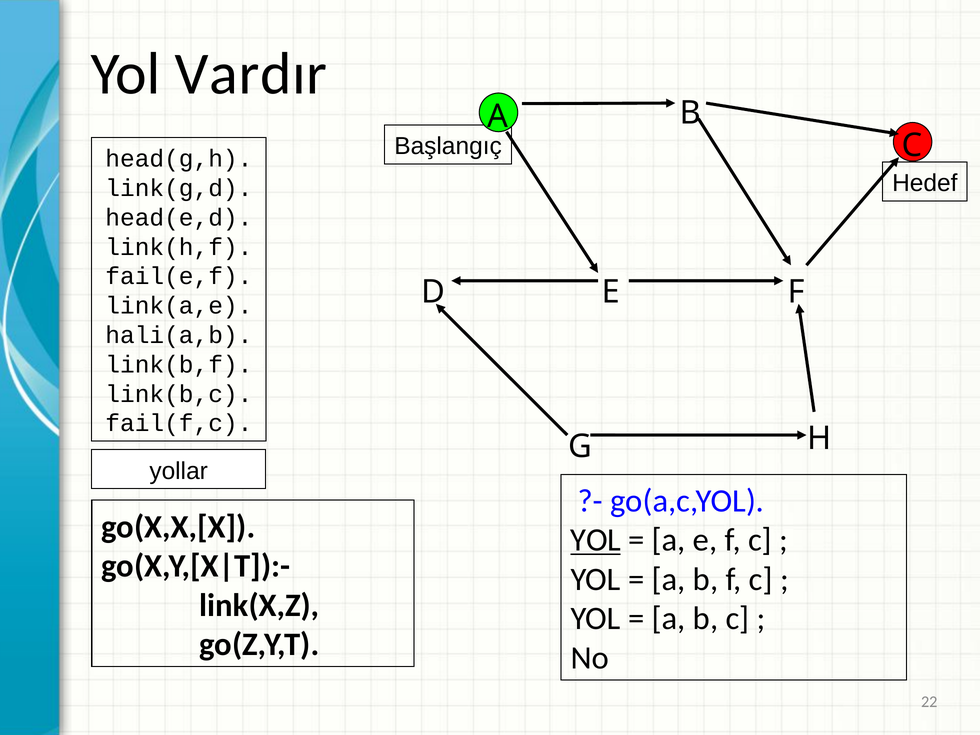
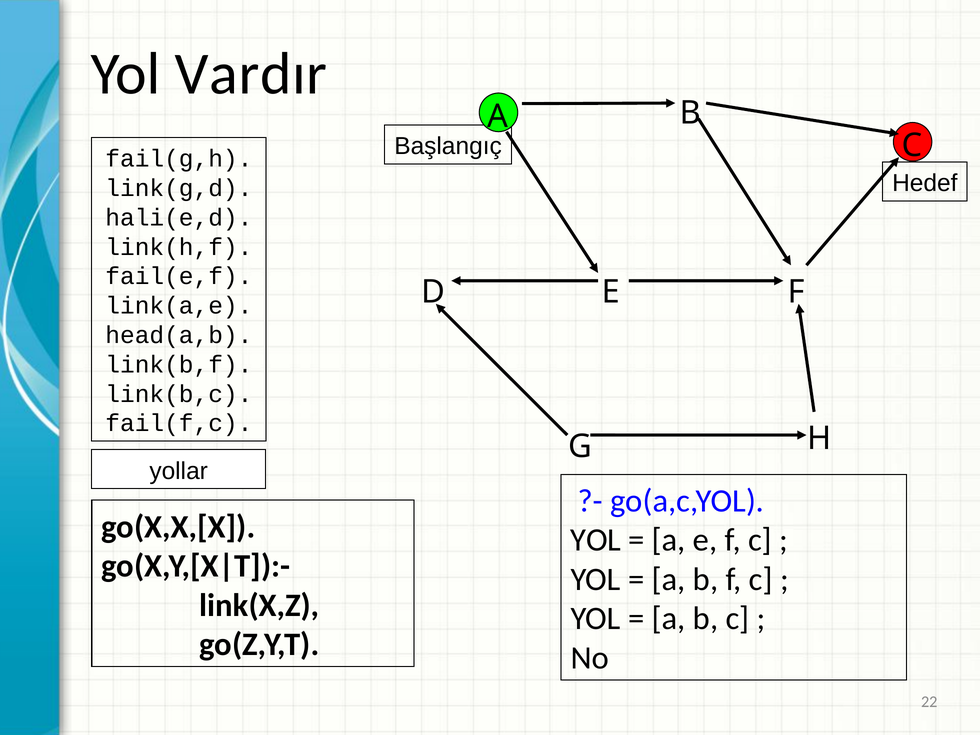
head(g,h: head(g,h -> fail(g,h (179, 159)
head(e,d: head(e,d -> hali(e,d (179, 218)
hali(a,b: hali(a,b -> head(a,b (179, 335)
YOL underline: present -> none (596, 540)
